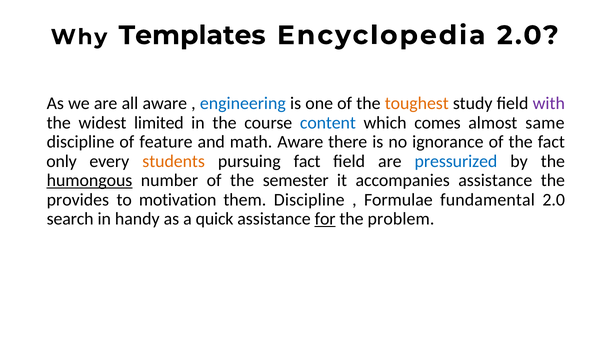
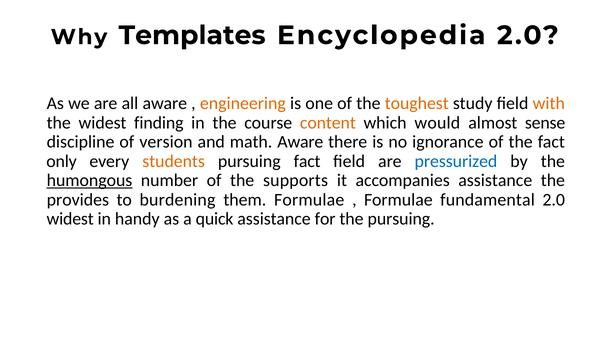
engineering colour: blue -> orange (243, 103)
with colour: purple -> orange (549, 103)
limited: limited -> finding (159, 123)
content colour: blue -> orange (328, 123)
comes: comes -> would (437, 123)
same: same -> sense (545, 123)
feature: feature -> version (166, 142)
semester: semester -> supports (296, 181)
motivation: motivation -> burdening (177, 200)
them Discipline: Discipline -> Formulae (309, 200)
search: search -> widest (70, 219)
for underline: present -> none (325, 219)
the problem: problem -> pursuing (401, 219)
